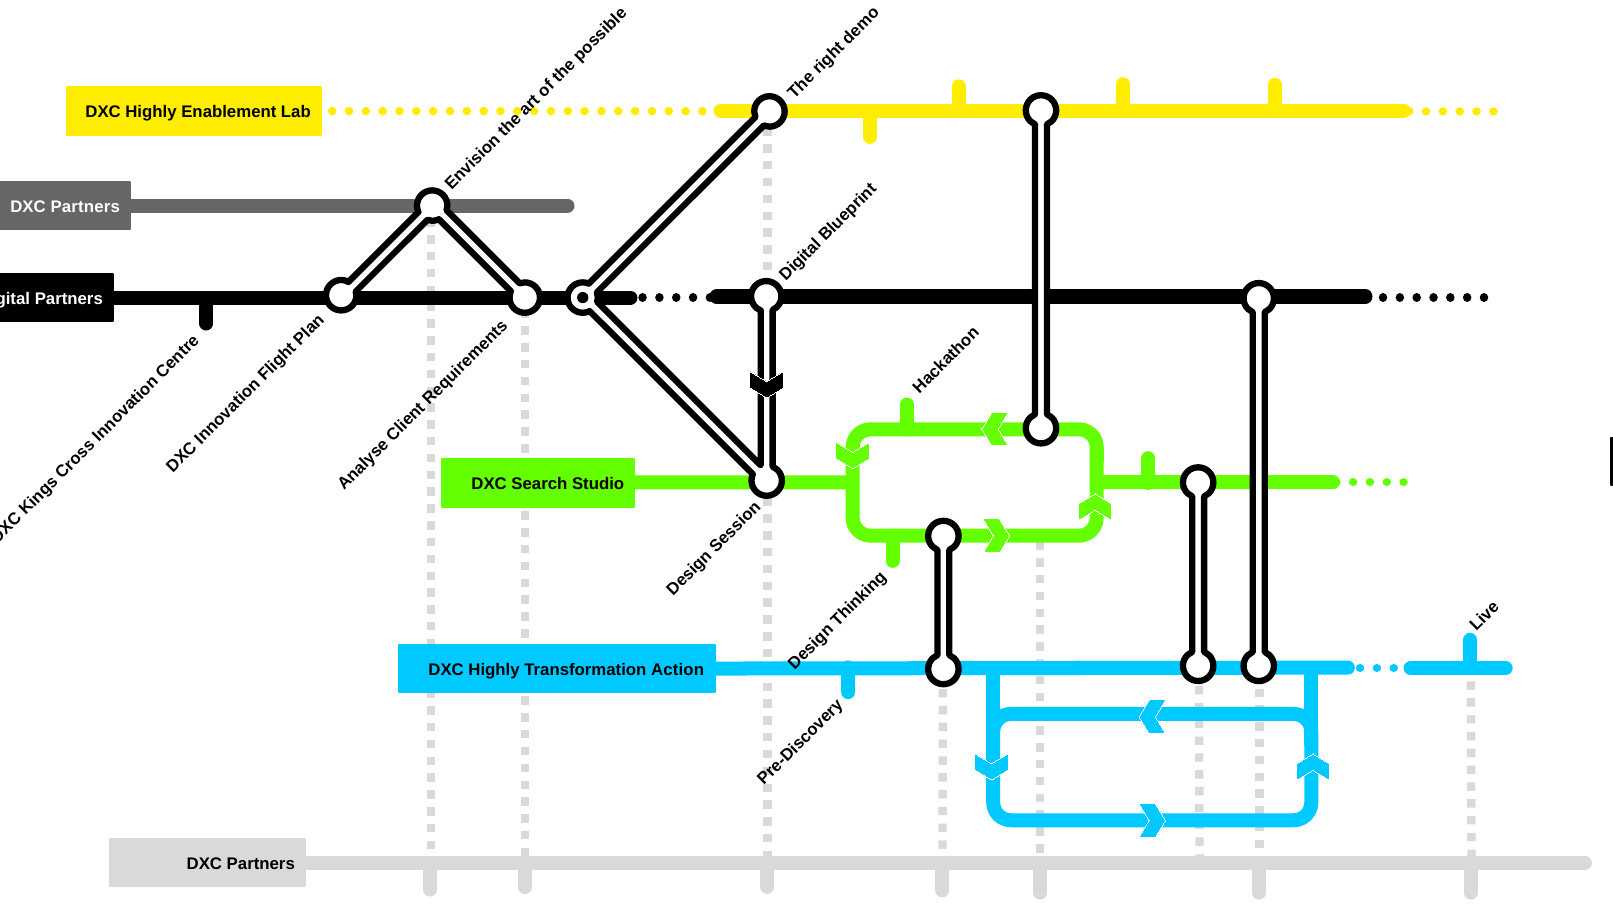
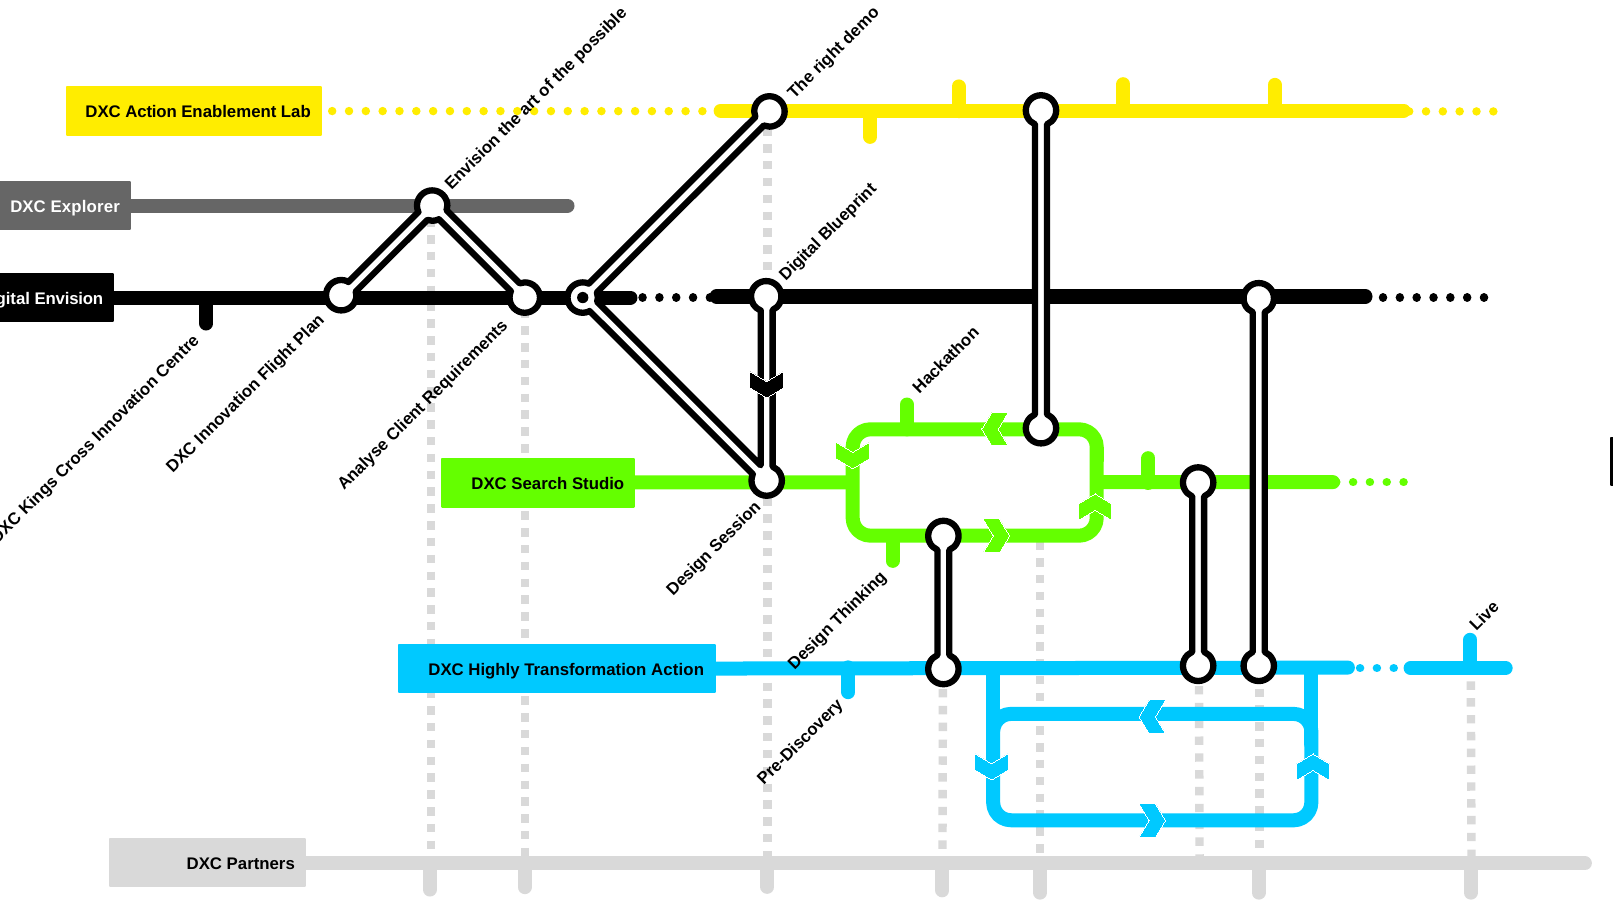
Highly: Highly -> Action (151, 112)
Partners: Partners -> Explorer (85, 207)
Partners: Partners -> Envision (69, 299)
